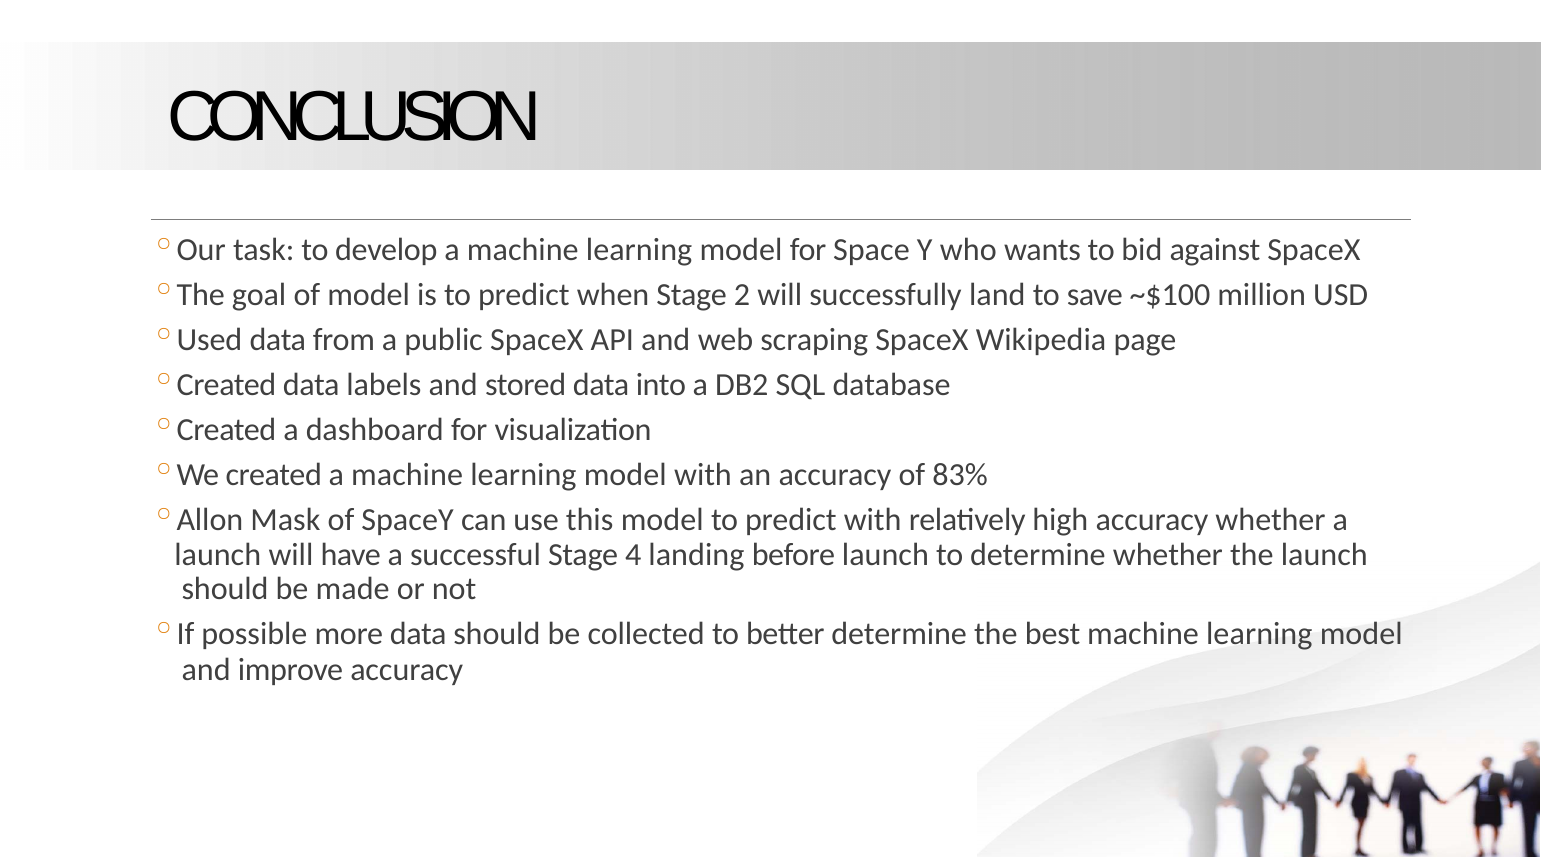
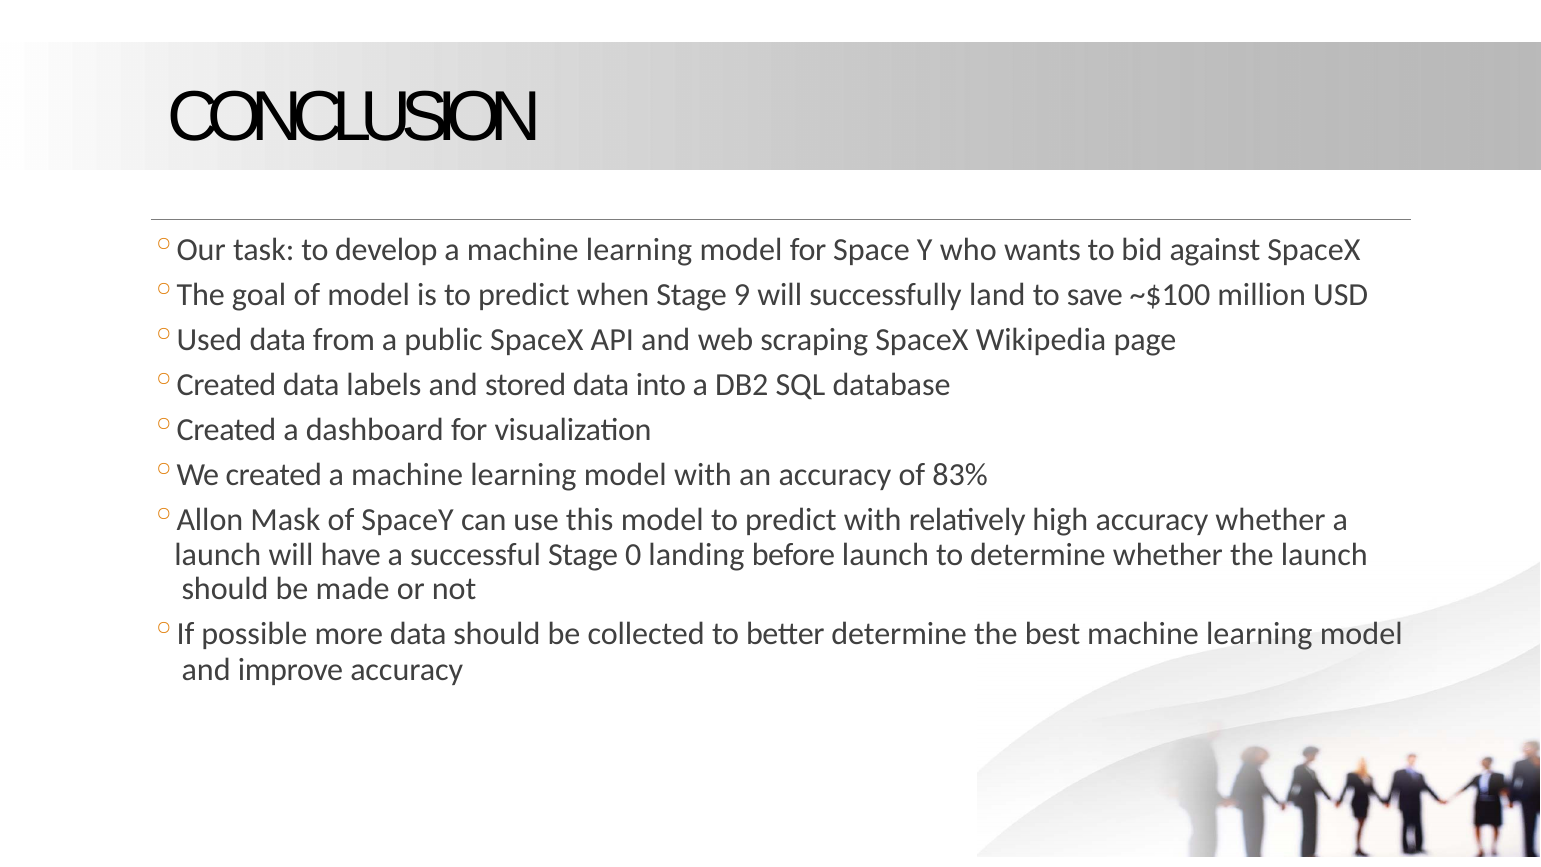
2: 2 -> 9 (742, 295)
4: 4 -> 0 (633, 555)
